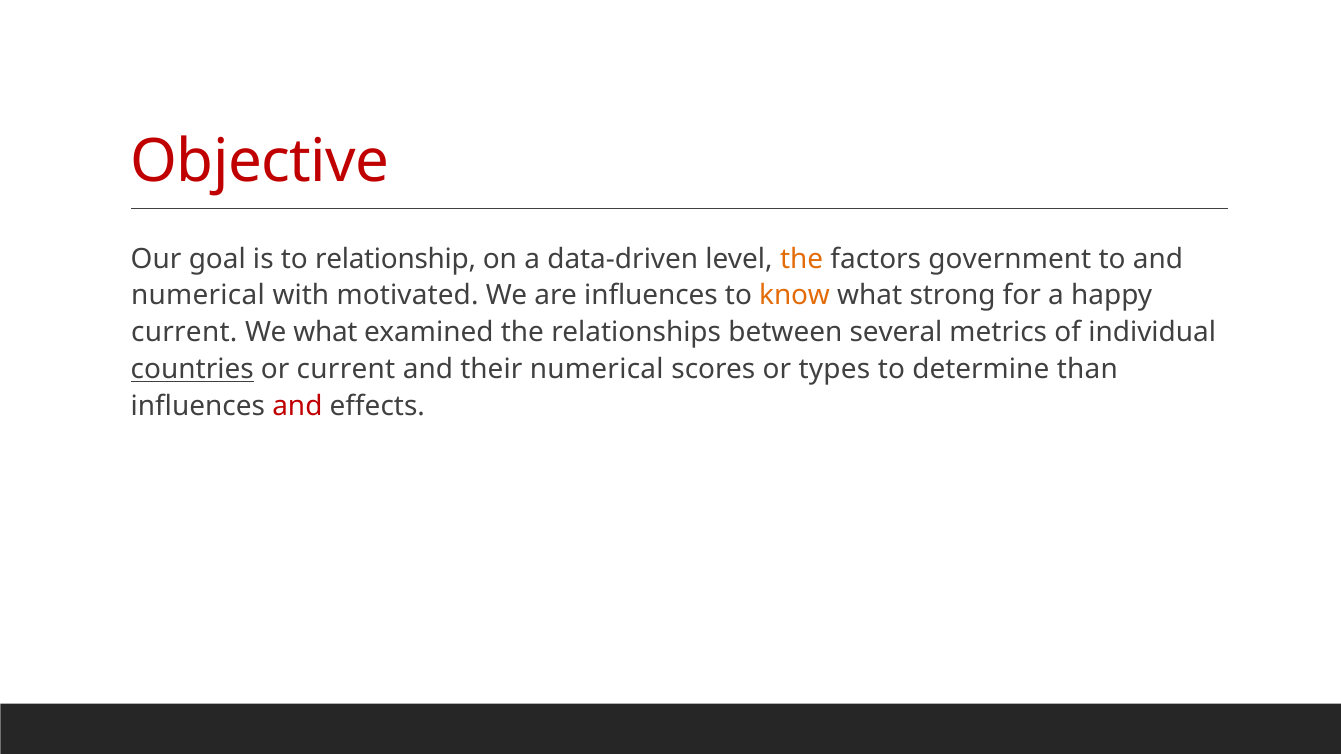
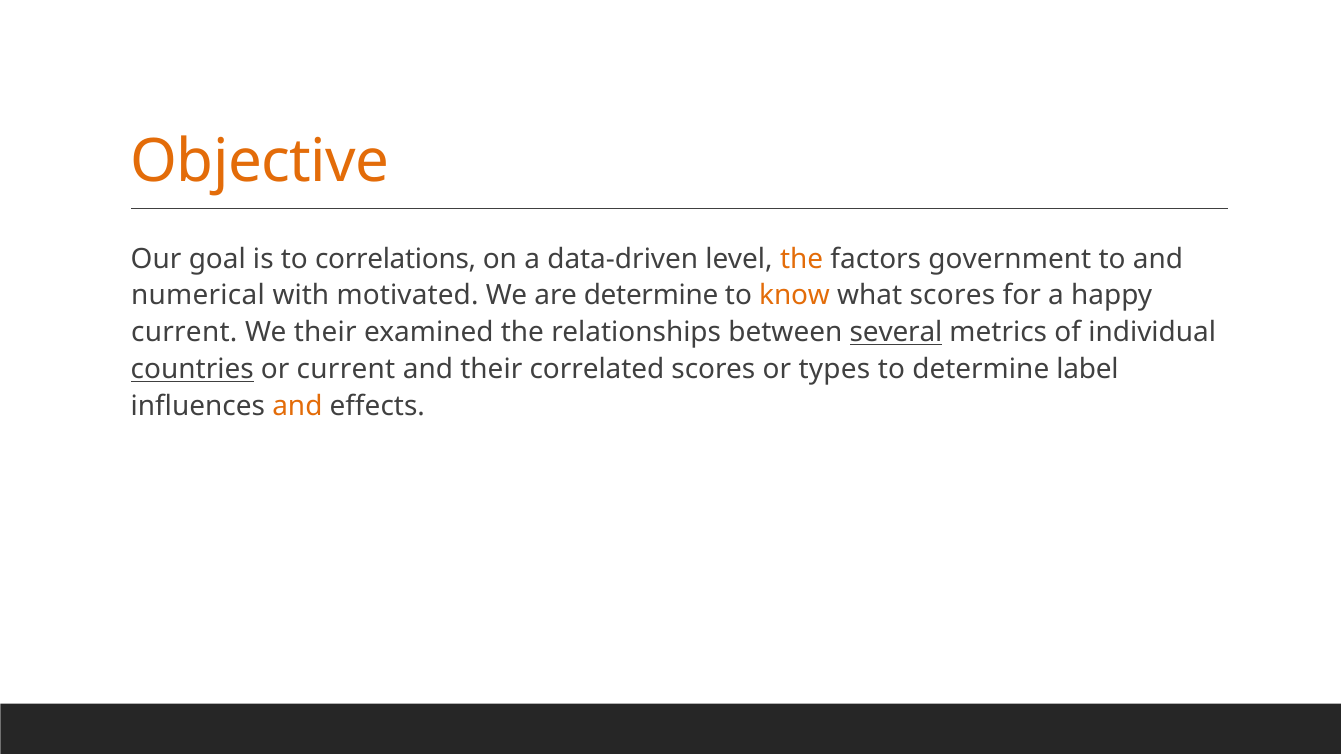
Objective colour: red -> orange (260, 162)
relationship: relationship -> correlations (396, 259)
are influences: influences -> determine (651, 296)
what strong: strong -> scores (952, 296)
We what: what -> their (325, 333)
several underline: none -> present (896, 333)
their numerical: numerical -> correlated (597, 370)
than: than -> label (1088, 370)
and colour: red -> orange (297, 406)
